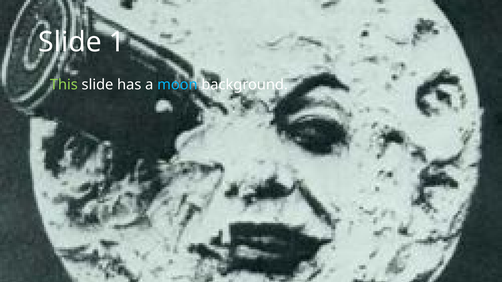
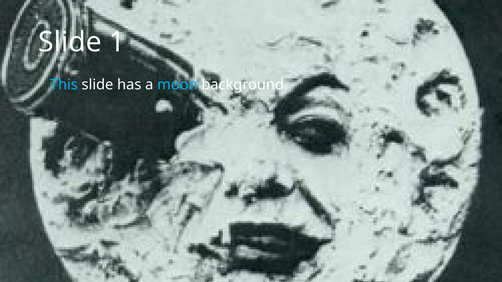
This colour: light green -> light blue (64, 85)
